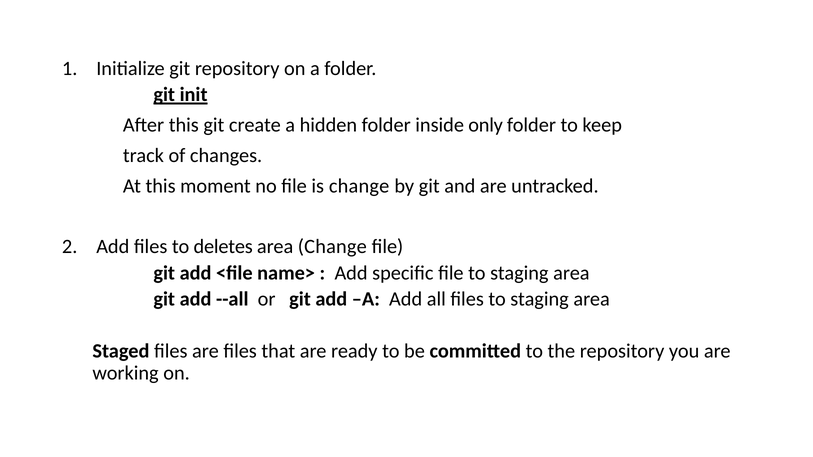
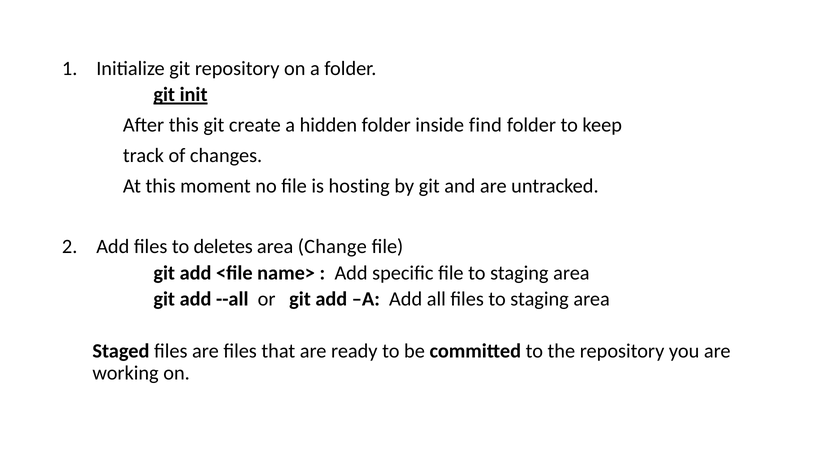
only: only -> find (485, 125)
is change: change -> hosting (359, 186)
